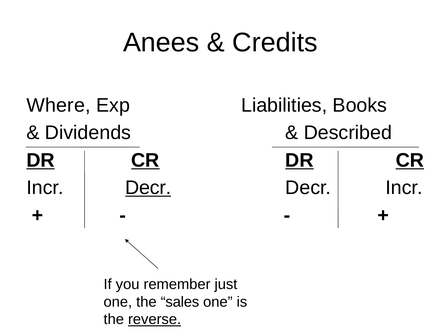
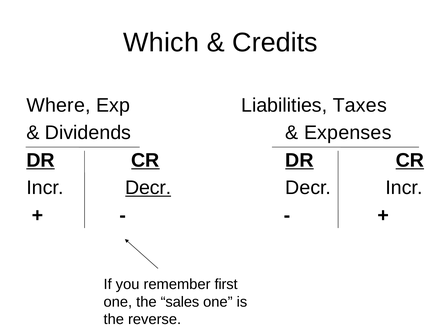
Anees: Anees -> Which (161, 43)
Books: Books -> Taxes (360, 105)
Described: Described -> Expenses (348, 133)
just: just -> first (226, 284)
reverse underline: present -> none (155, 319)
